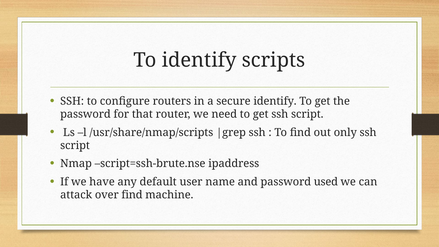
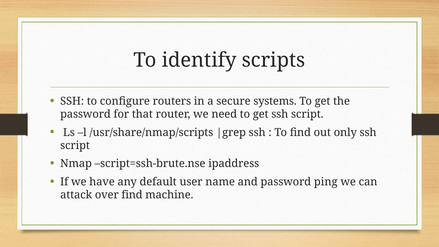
secure identify: identify -> systems (275, 101)
used: used -> ping (326, 182)
